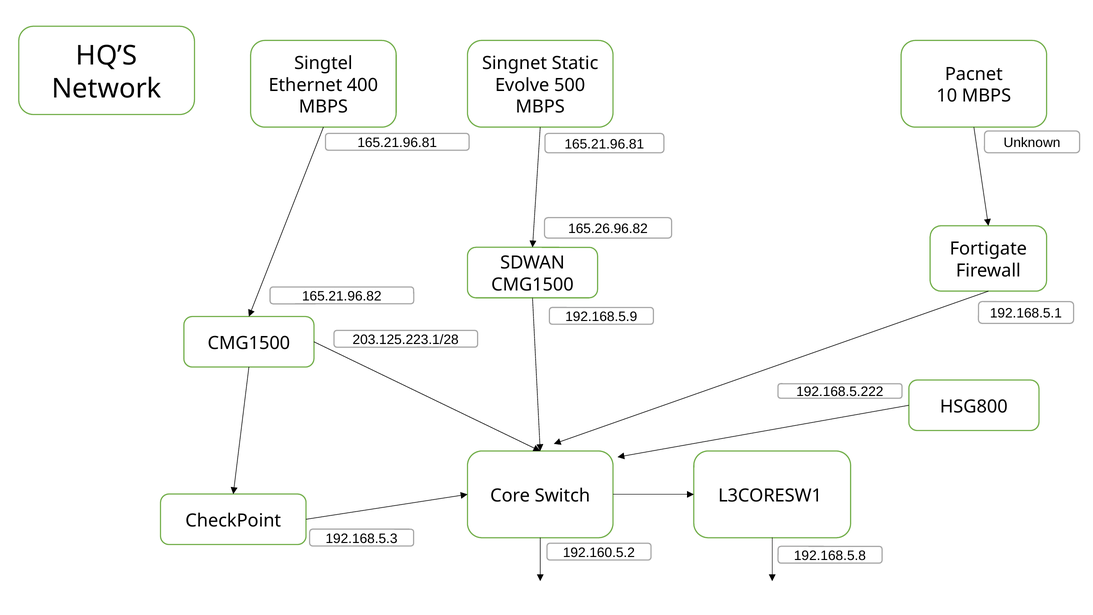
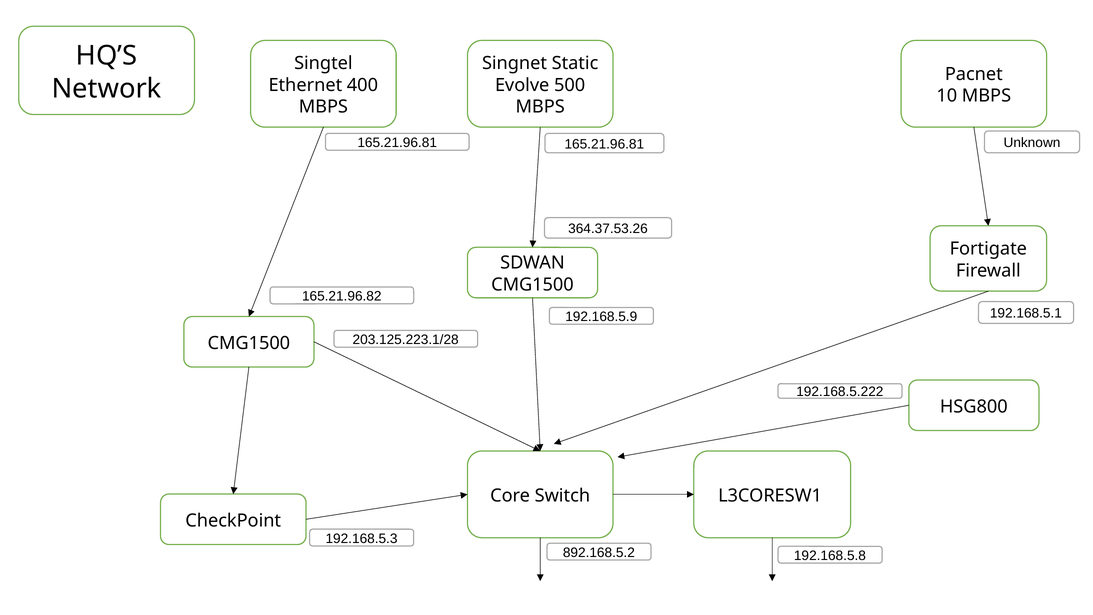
165.26.96.82: 165.26.96.82 -> 364.37.53.26 (608, 229)
192.160.5.2: 192.160.5.2 -> 892.168.5.2 (599, 552)
